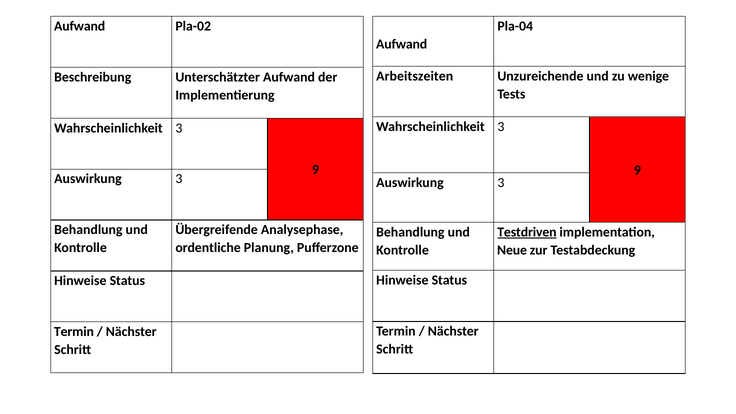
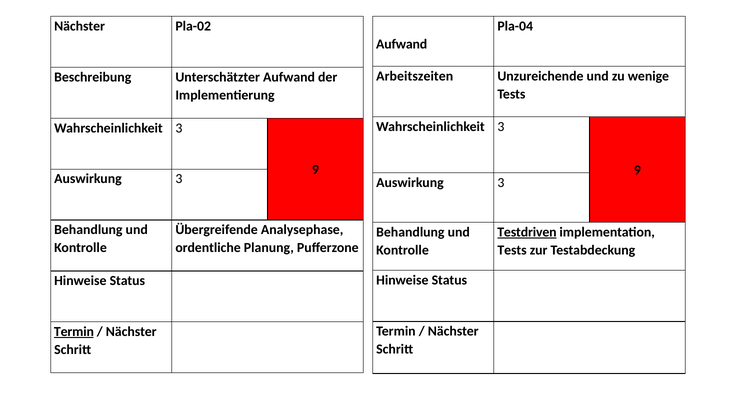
Aufwand: Aufwand -> Nächster (80, 26)
Neue: Neue -> Tests (512, 250)
Termin underline: none -> present (74, 332)
